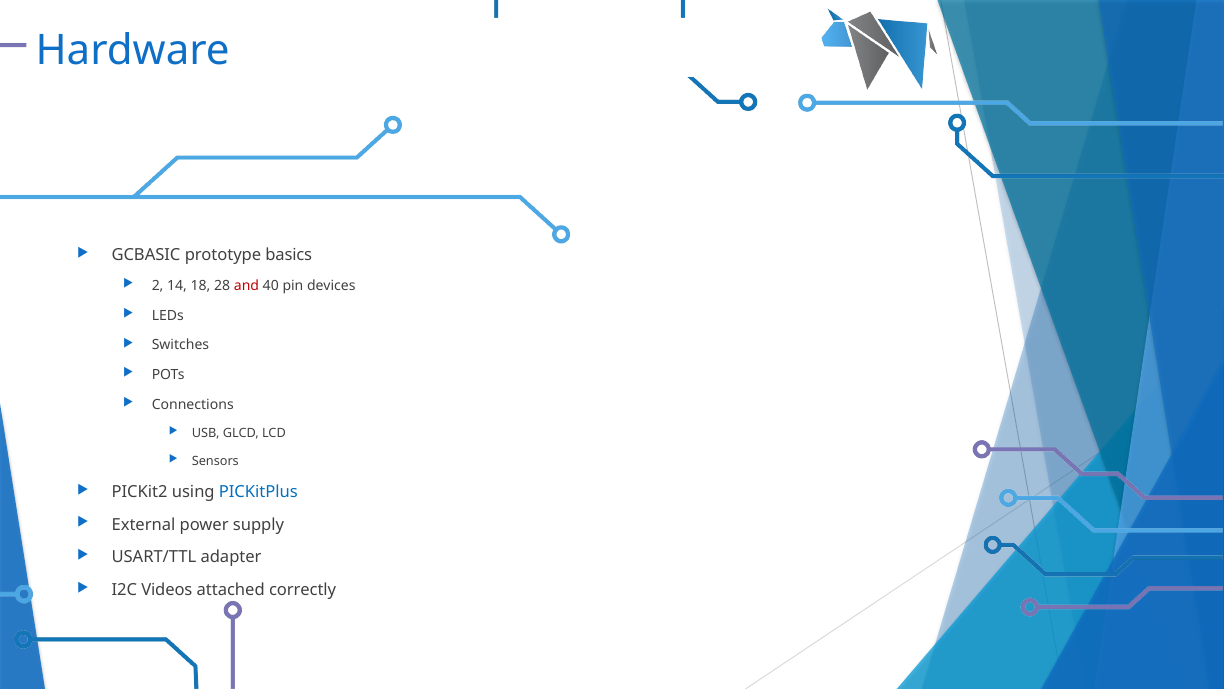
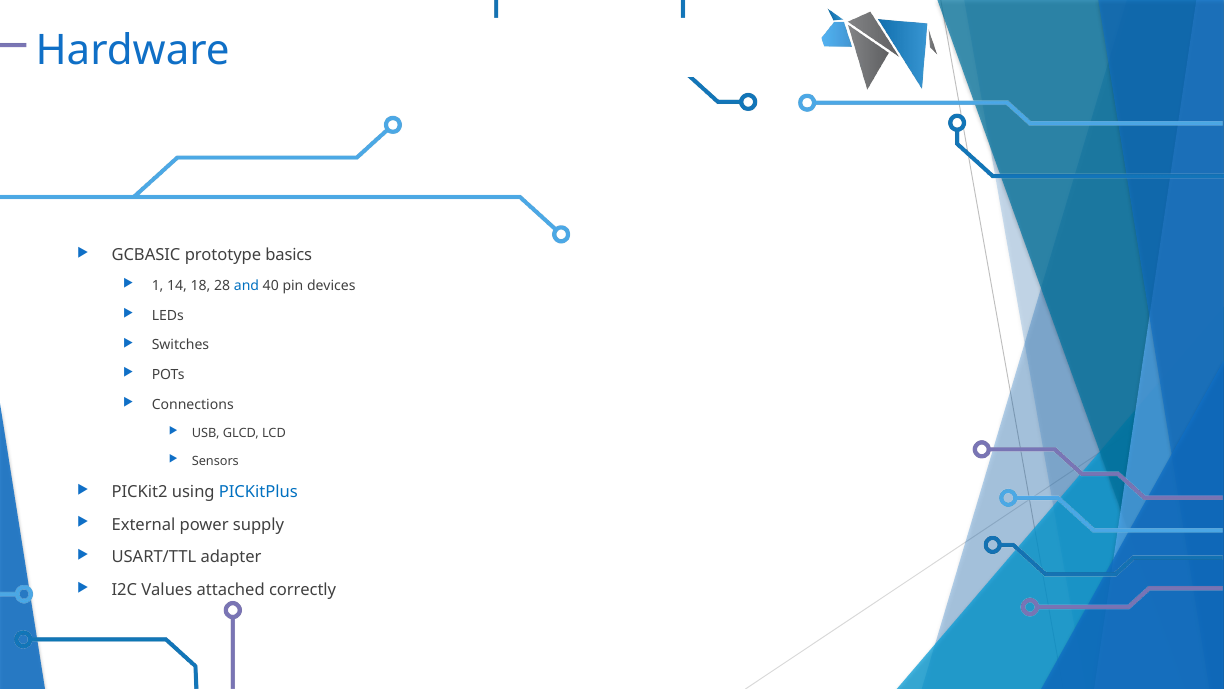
2: 2 -> 1 (158, 286)
and colour: red -> blue (247, 286)
Videos: Videos -> Values (167, 590)
